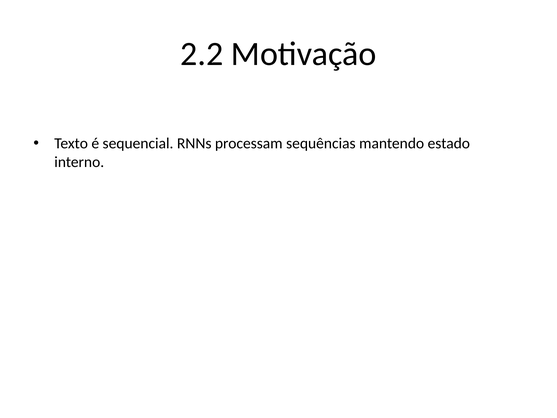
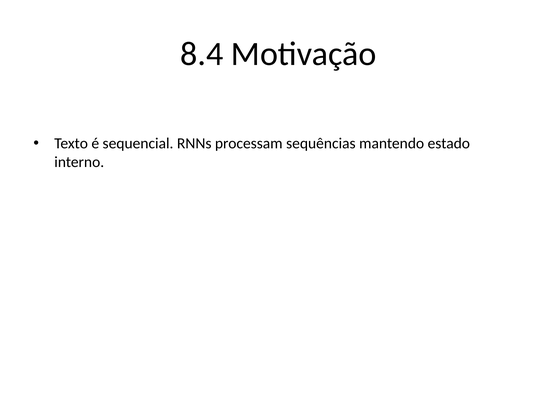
2.2: 2.2 -> 8.4 (202, 54)
